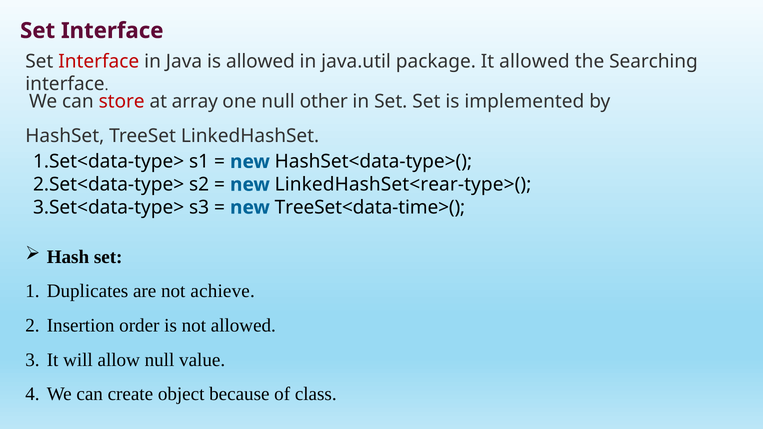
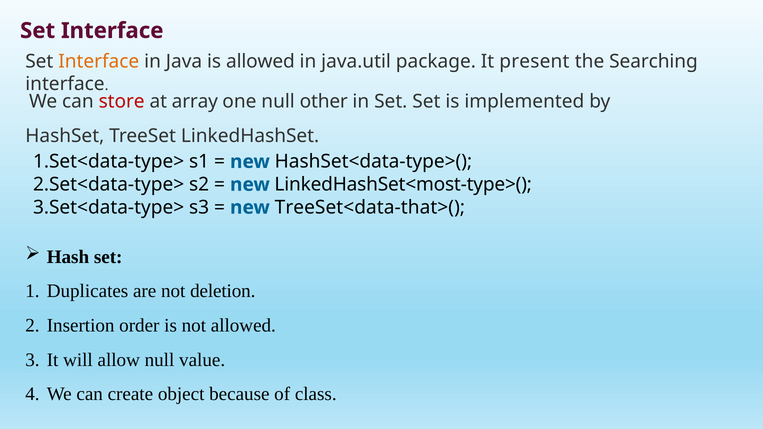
Interface colour: red -> orange (99, 61)
It allowed: allowed -> present (534, 61)
LinkedHashSet<rear-type>(: LinkedHashSet<rear-type>( -> LinkedHashSet<most-type>( (403, 185)
TreeSet<data-time>(: TreeSet<data-time>( -> TreeSet<data-that>( (370, 207)
achieve: achieve -> deletion (223, 291)
